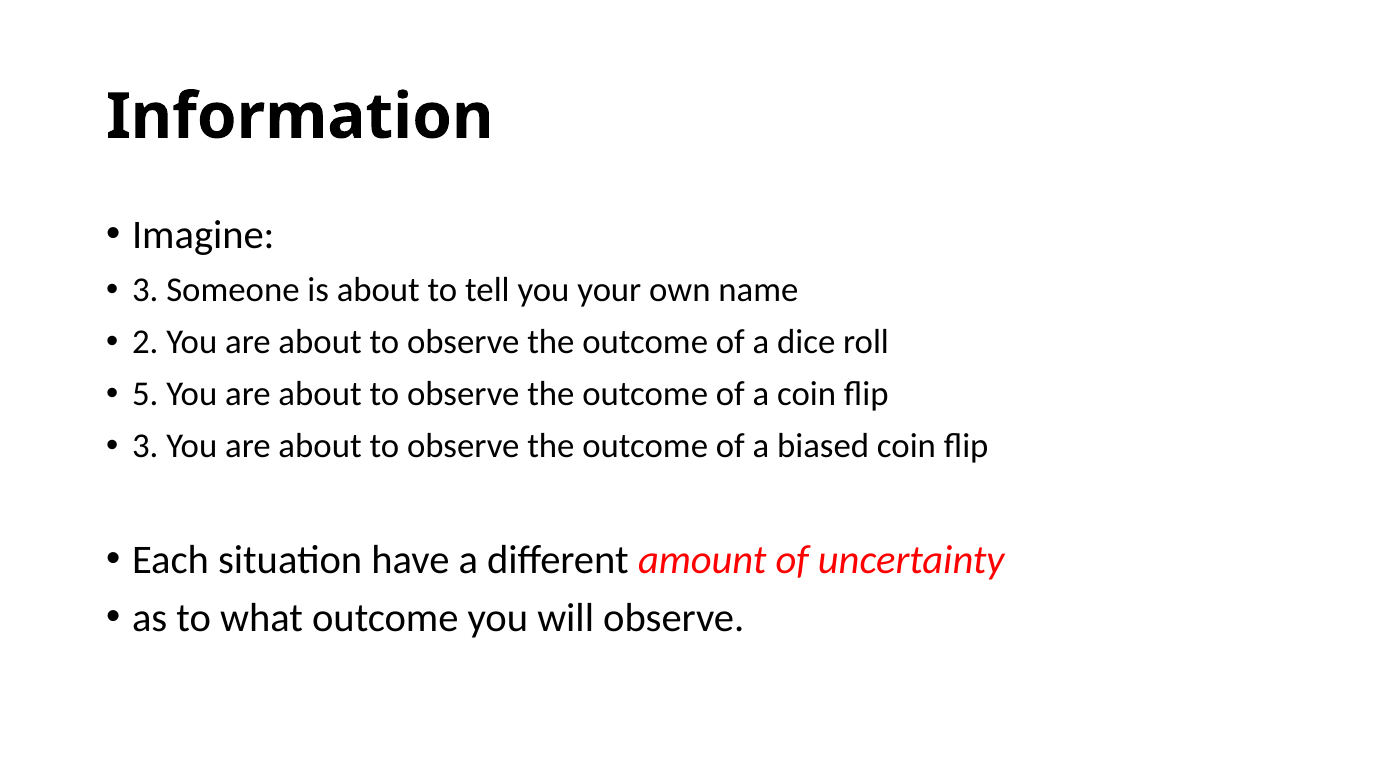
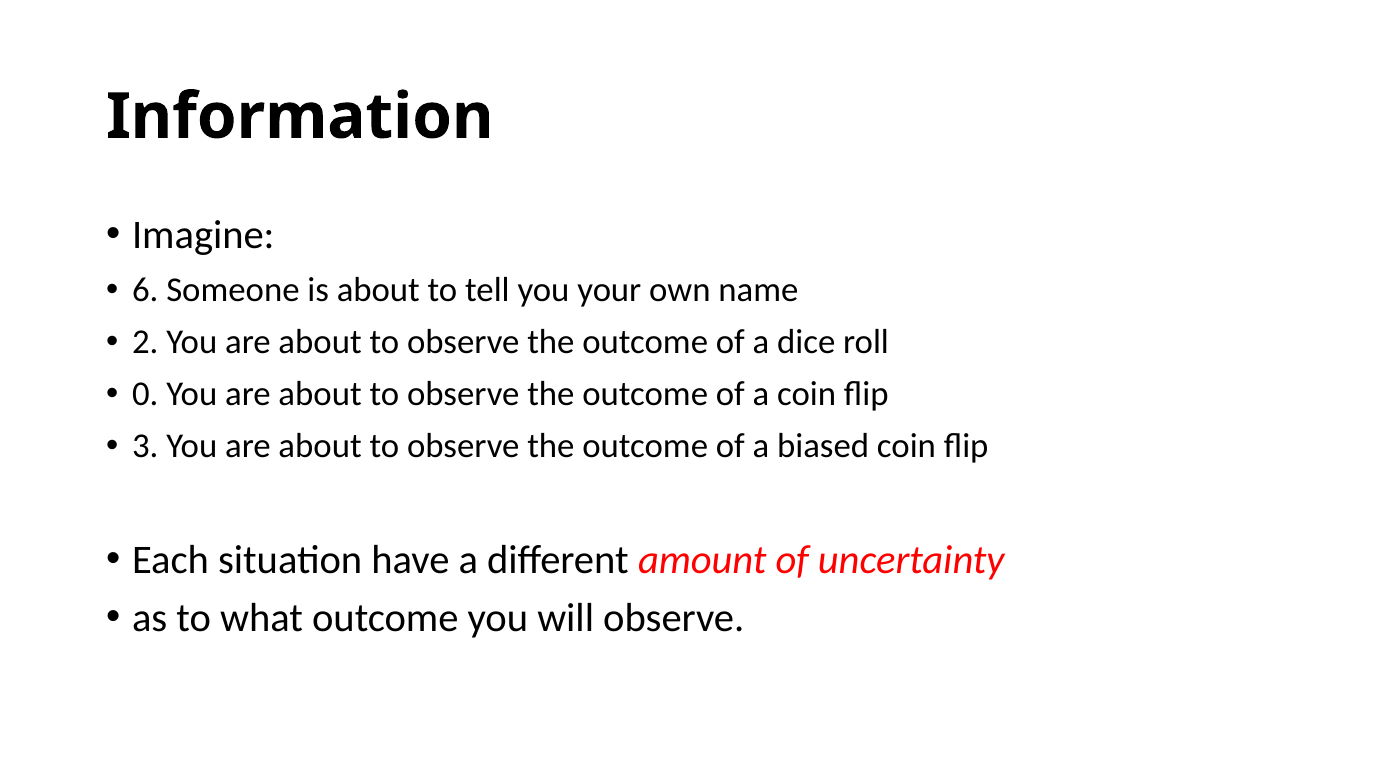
3: 3 -> 6 (145, 290)
5: 5 -> 0 (145, 394)
